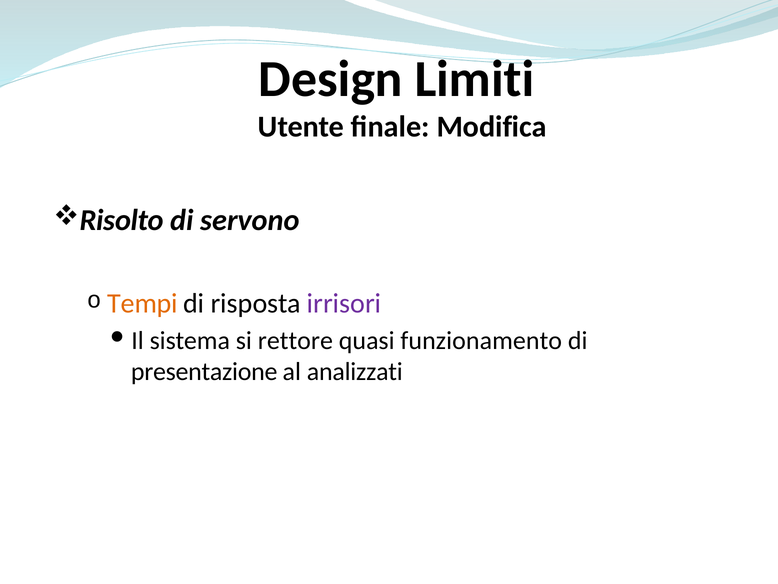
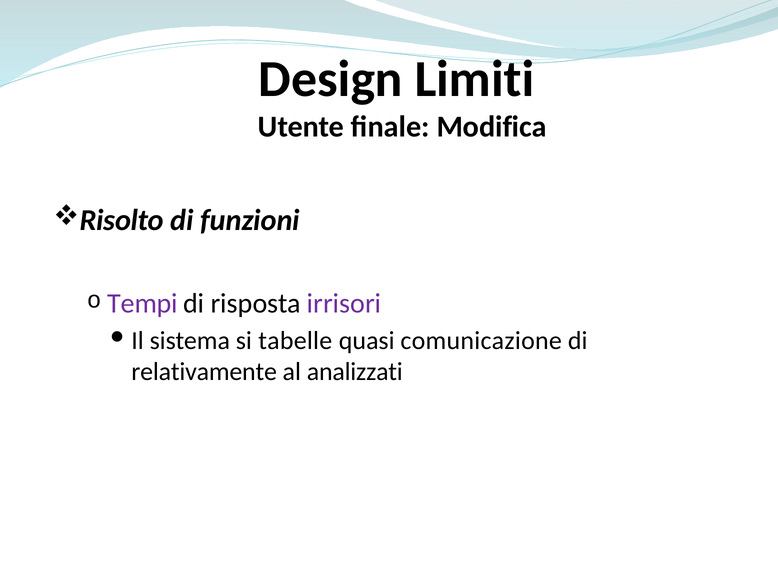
servono: servono -> funzioni (250, 220)
Tempi colour: orange -> purple (142, 303)
rettore: rettore -> tabelle (295, 340)
funzionamento: funzionamento -> comunicazione (481, 340)
presentazione: presentazione -> relativamente (204, 372)
